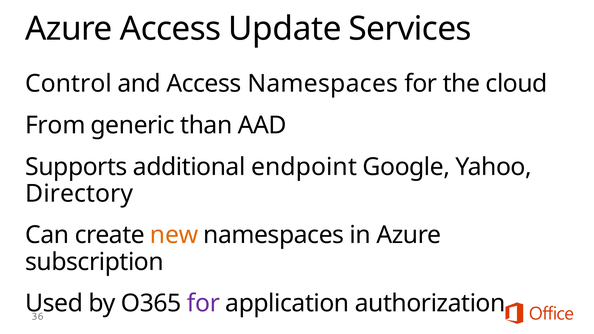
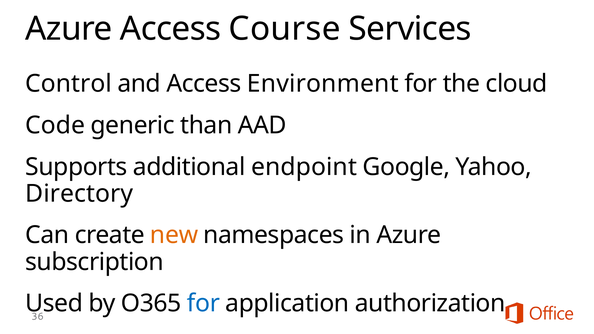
Update: Update -> Course (285, 29)
Access Namespaces: Namespaces -> Environment (323, 84)
From: From -> Code (55, 125)
for colour: purple -> blue (203, 304)
